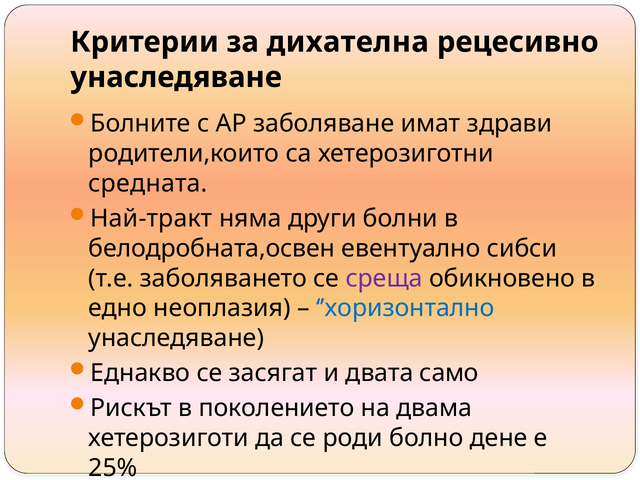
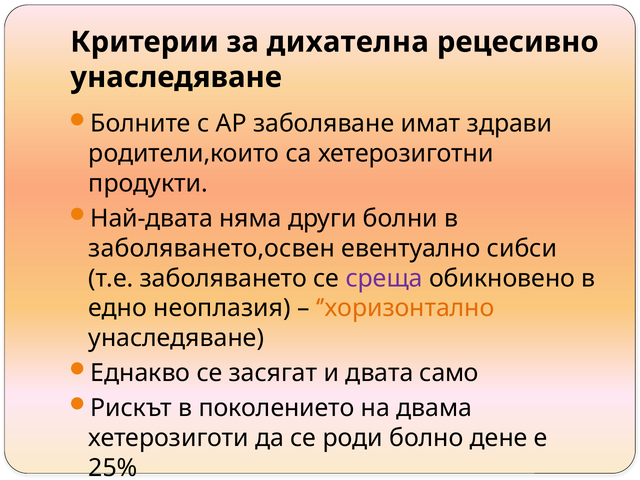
средната: средната -> продукти (148, 184)
Най-тракт: Най-тракт -> Най-двата (152, 219)
белодробната,освен: белодробната,освен -> заболяването,освен (212, 248)
’хоризонтално colour: blue -> orange (405, 308)
